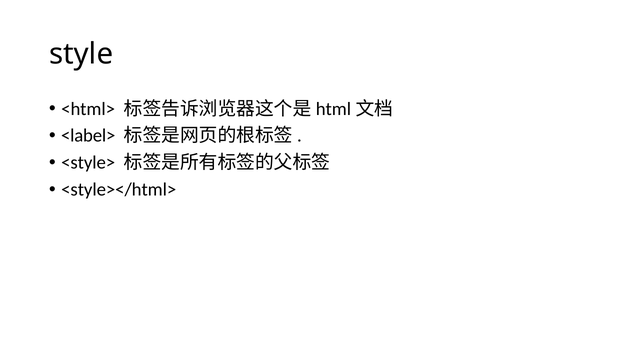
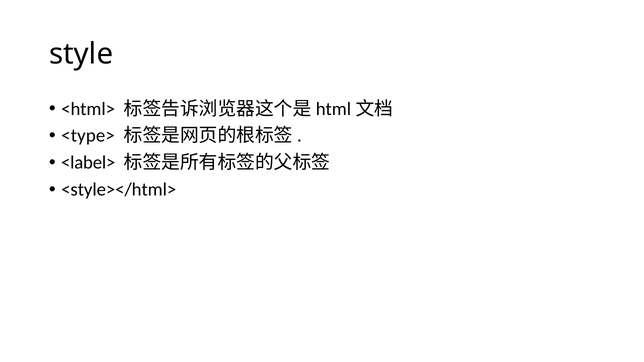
<label>: <label> -> <type> (88, 136)
<style>: <style> -> <label> (88, 163)
